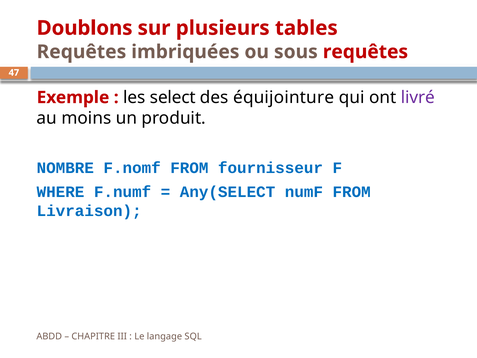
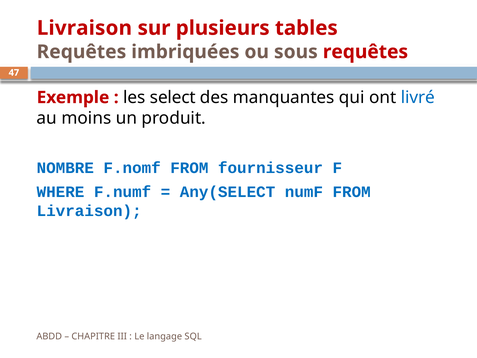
Doublons: Doublons -> Livraison (84, 28)
équijointure: équijointure -> manquantes (284, 97)
livré colour: purple -> blue (418, 97)
